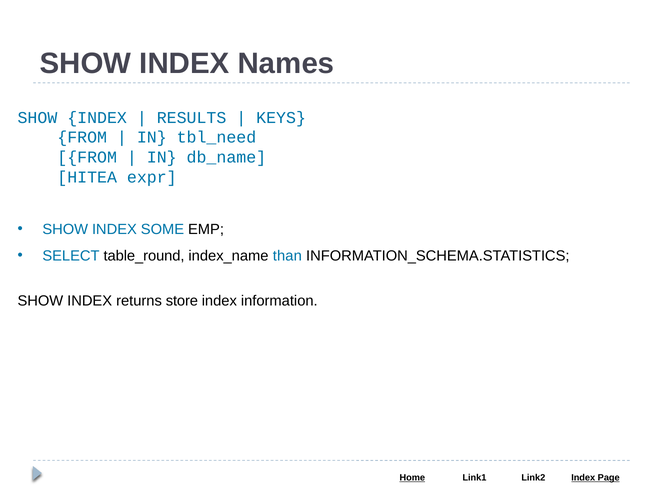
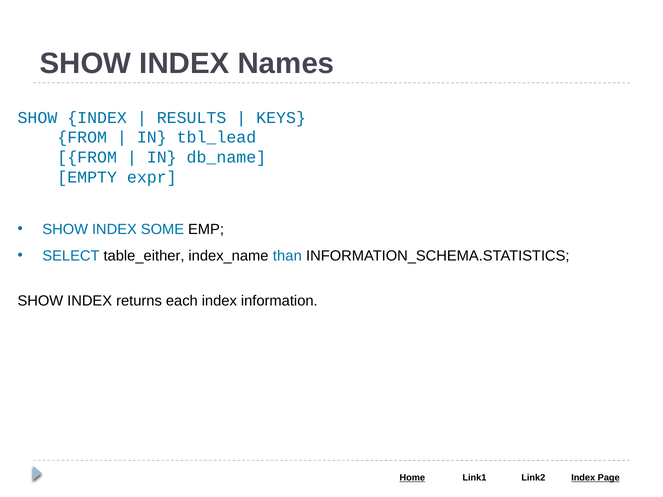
tbl_need: tbl_need -> tbl_lead (216, 138)
HITEA: HITEA -> EMPTY (87, 177)
table_round: table_round -> table_either (144, 256)
store: store -> each (182, 301)
